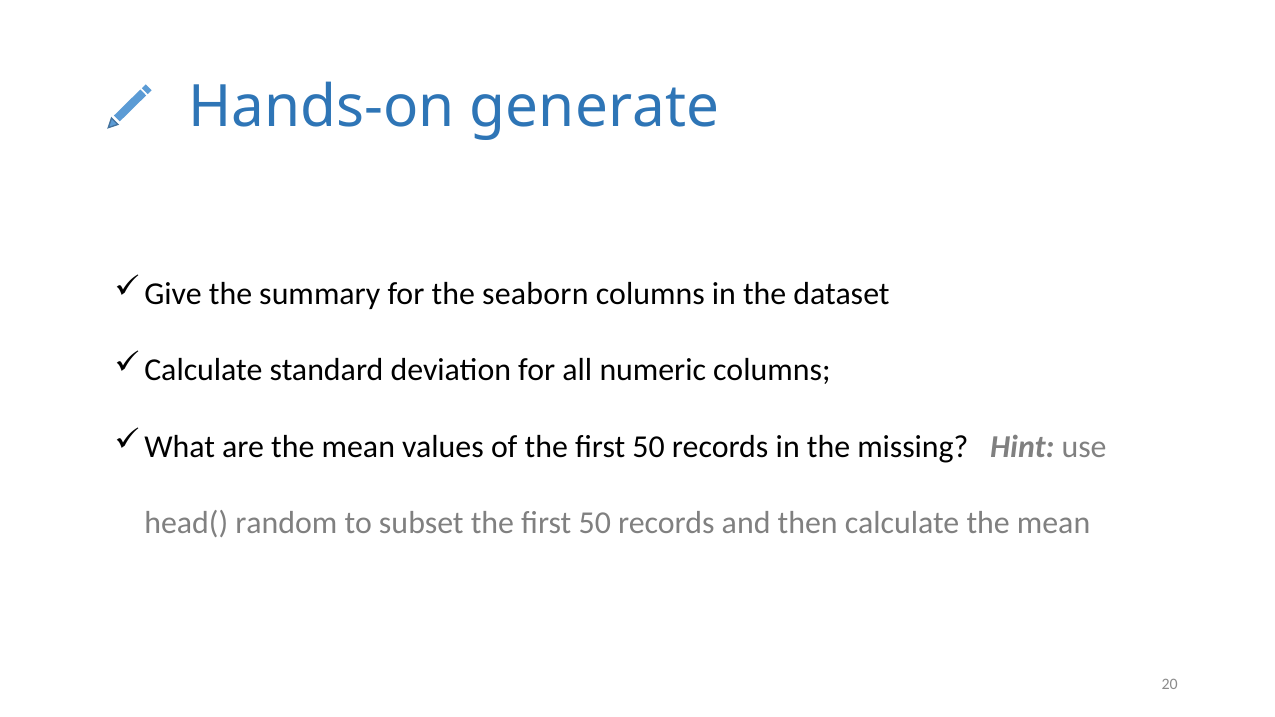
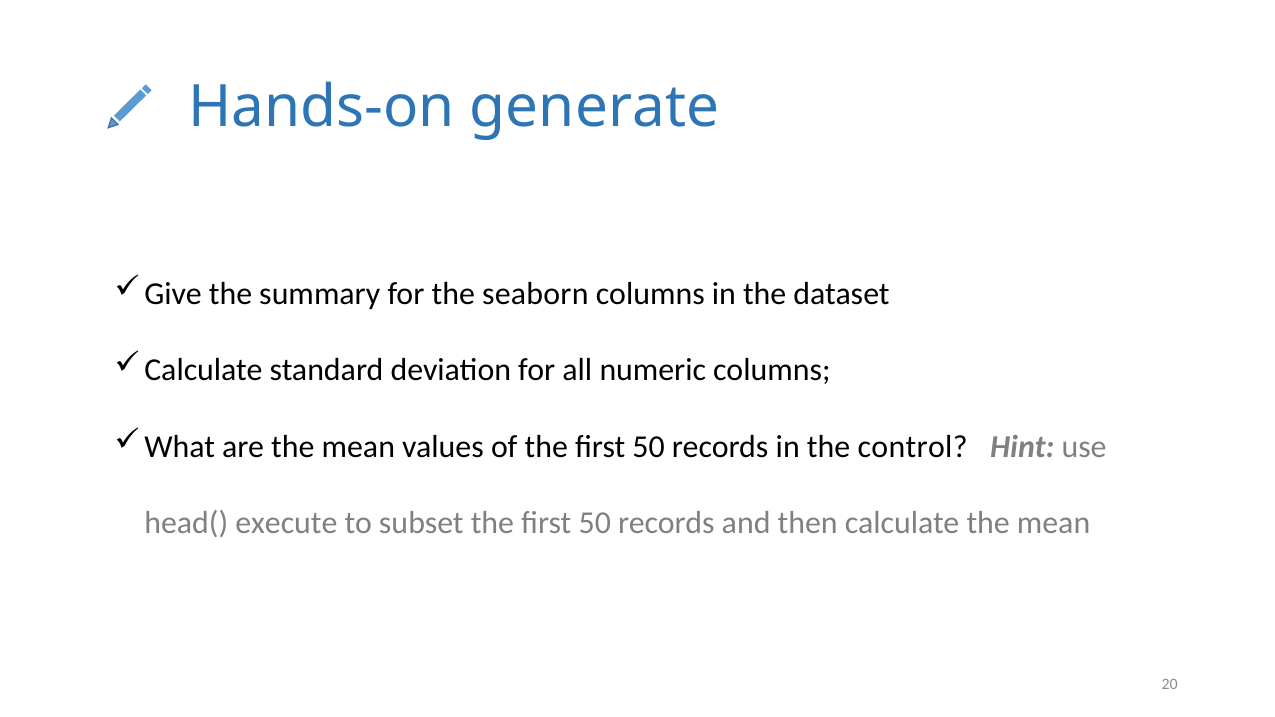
missing: missing -> control (913, 447)
random: random -> execute (286, 524)
